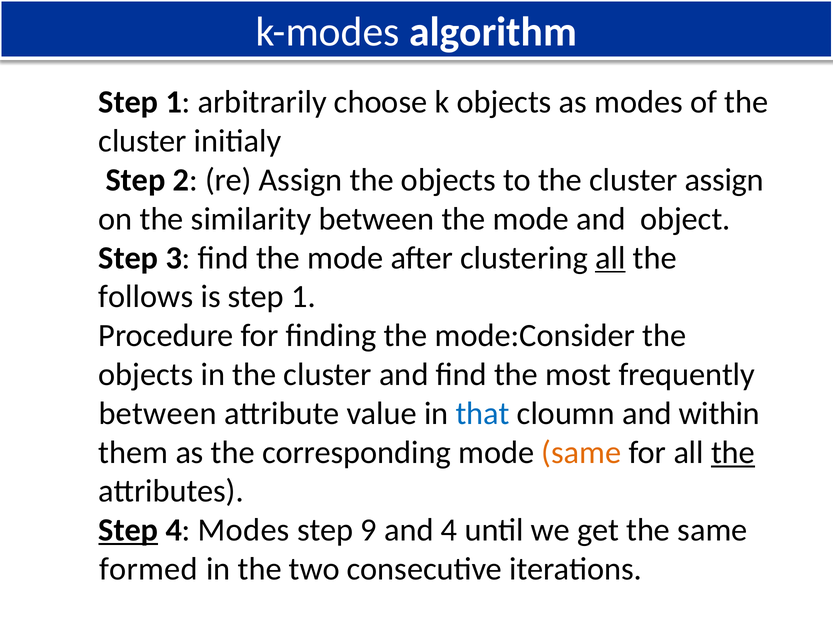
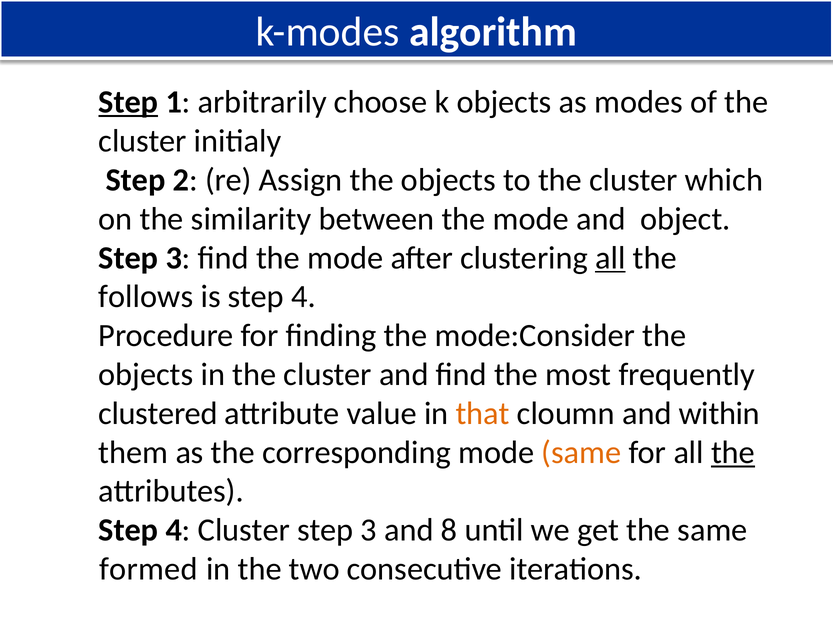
Step underline: none -> present (128, 102)
cluster assign: assign -> which (724, 180)
is step 1: 1 -> 4 (303, 297)
between: between -> clustered (158, 413)
that colour: blue -> orange (483, 413)
Step underline: present -> none (128, 530)
4 Modes: Modes -> Cluster (244, 530)
9: 9 -> 3 (369, 530)
and 4: 4 -> 8 (449, 530)
